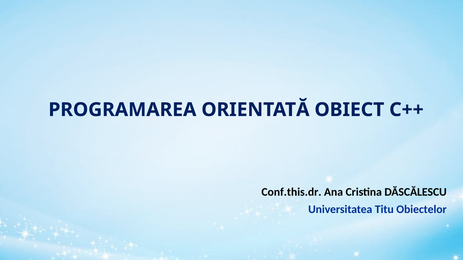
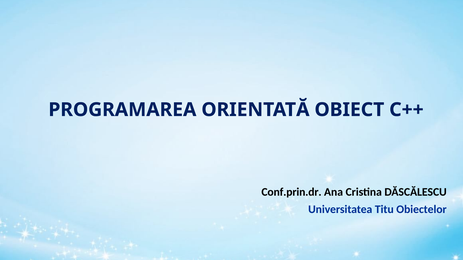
Conf.this.dr: Conf.this.dr -> Conf.prin.dr (292, 192)
